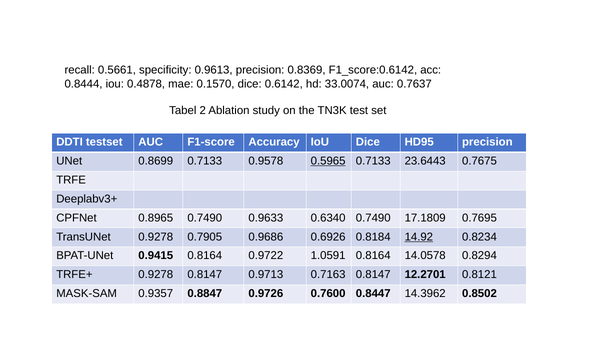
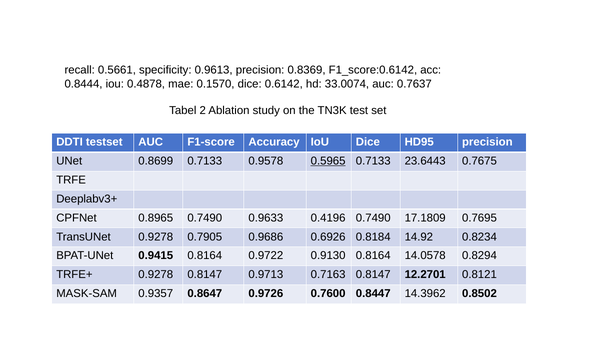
0.6340: 0.6340 -> 0.4196 (328, 218)
14.92 underline: present -> none (419, 237)
1.0591: 1.0591 -> 0.9130 (328, 256)
0.8847: 0.8847 -> 0.8647 (205, 294)
